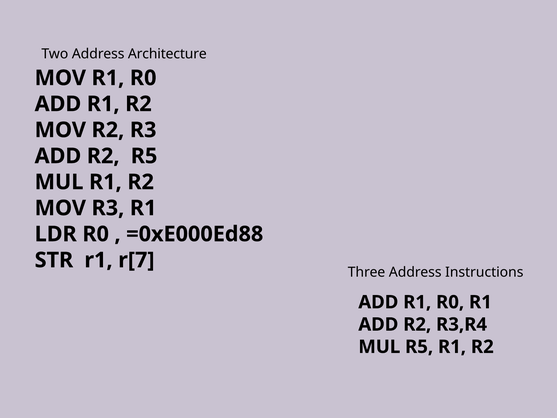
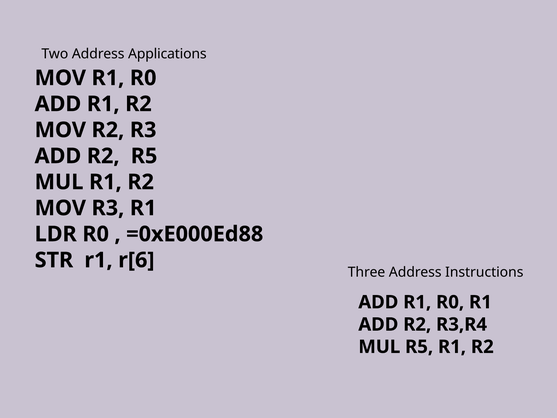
Architecture: Architecture -> Applications (167, 54)
r[7: r[7 -> r[6 (136, 260)
